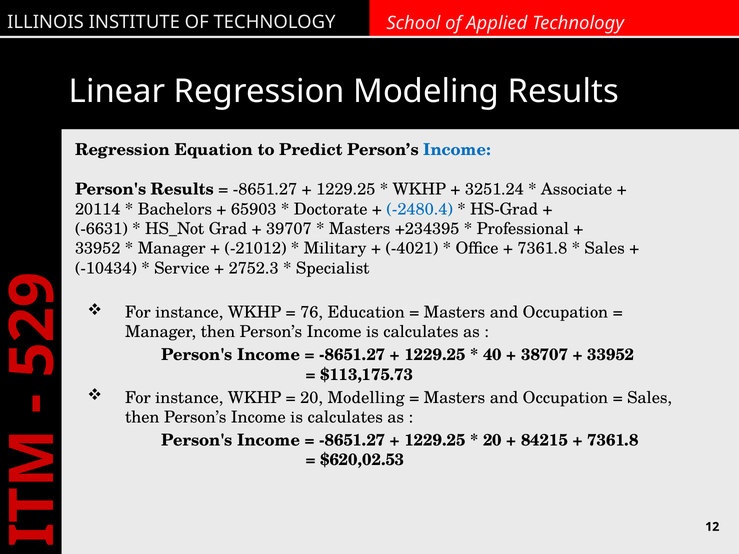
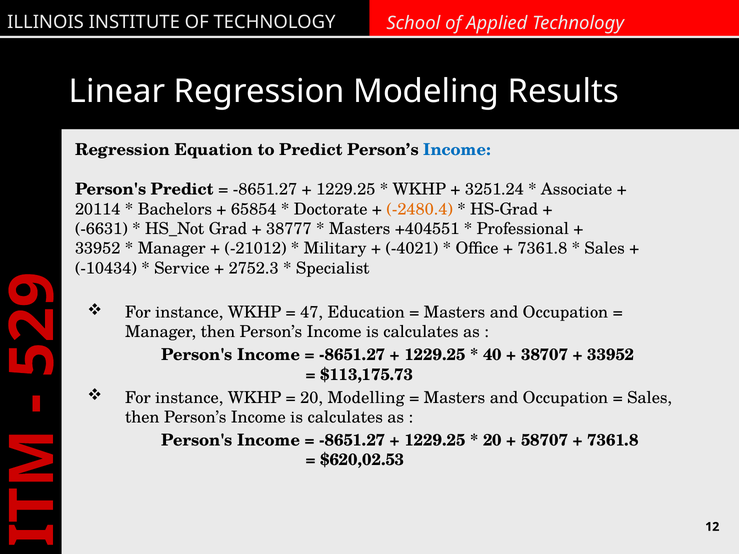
Person's Results: Results -> Predict (182, 190)
65903: 65903 -> 65854 (254, 209)
-2480.4 colour: blue -> orange (420, 209)
39707: 39707 -> 38777 (289, 229)
+234395: +234395 -> +404551 (427, 229)
76: 76 -> 47 (312, 313)
84215: 84215 -> 58707 (545, 441)
